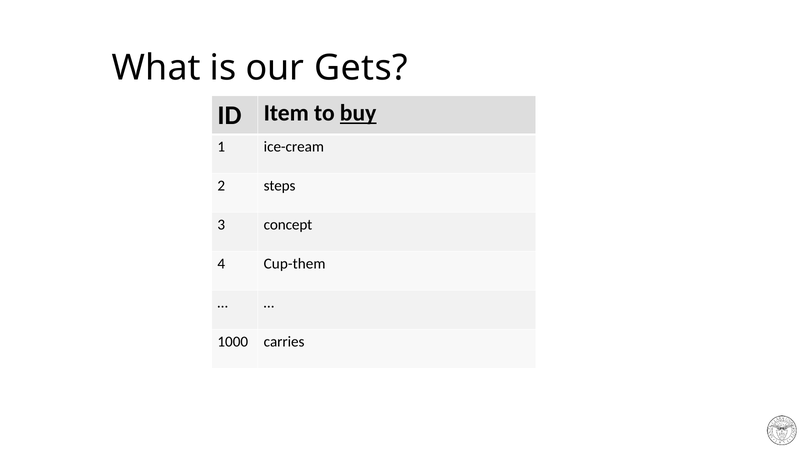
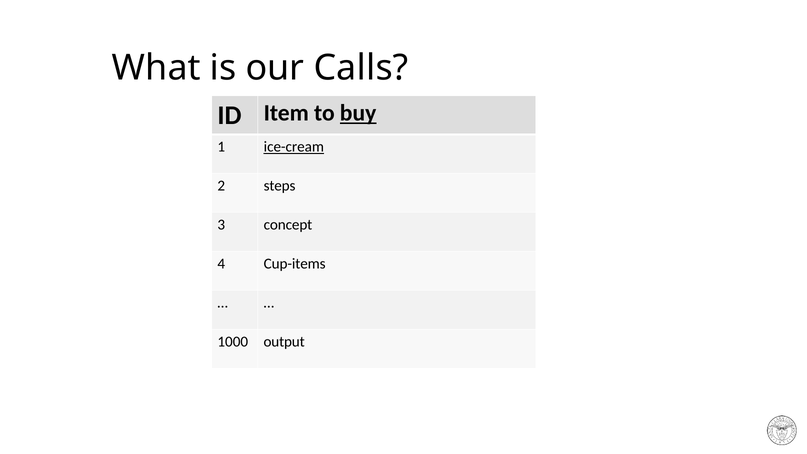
Gets: Gets -> Calls (361, 68)
ice-cream underline: none -> present (294, 147)
Cup-them: Cup-them -> Cup-items (295, 264)
carries: carries -> output (284, 342)
